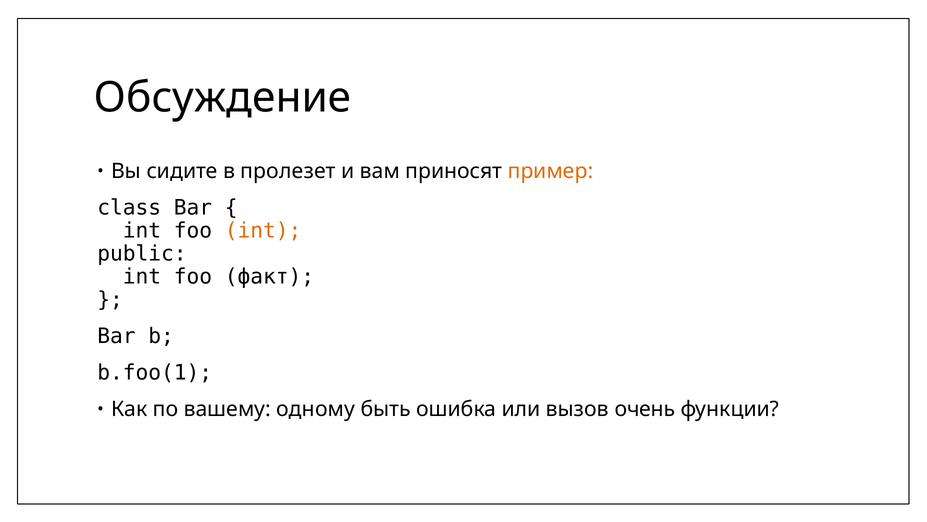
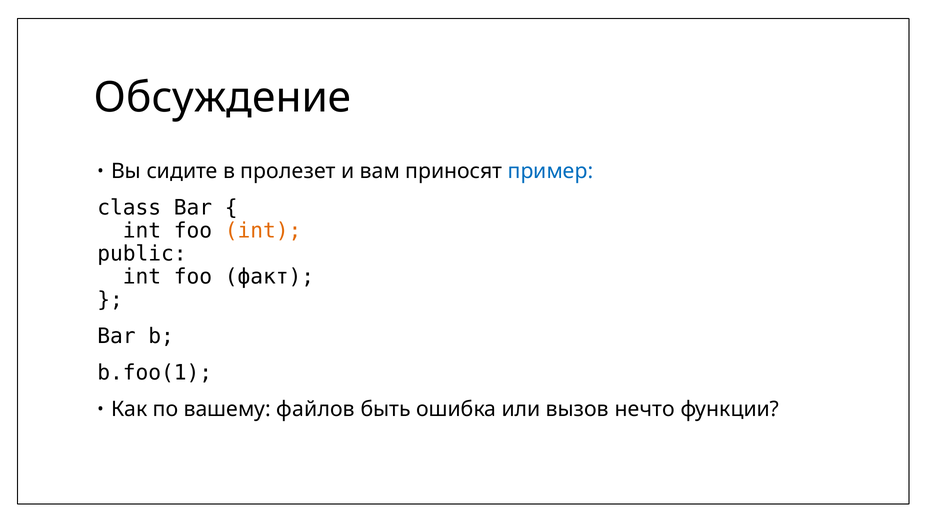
пример colour: orange -> blue (550, 171)
одному: одному -> файлов (316, 409)
очень: очень -> нечто (645, 409)
